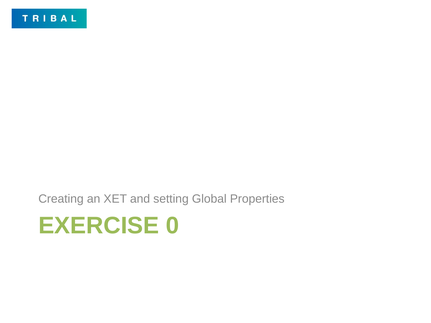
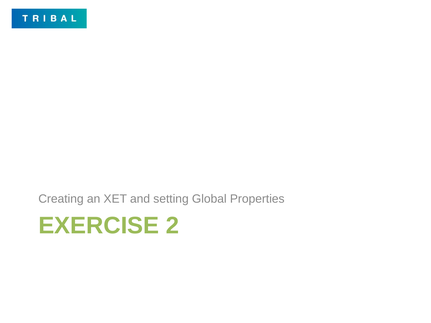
0: 0 -> 2 (173, 226)
